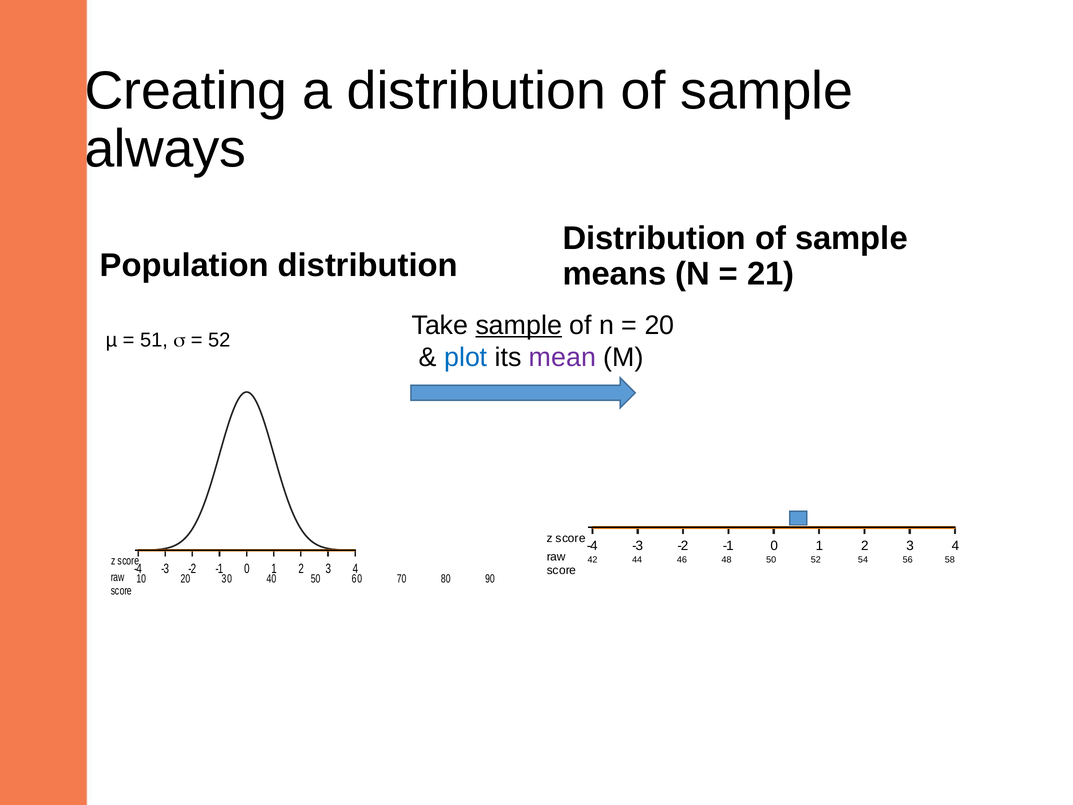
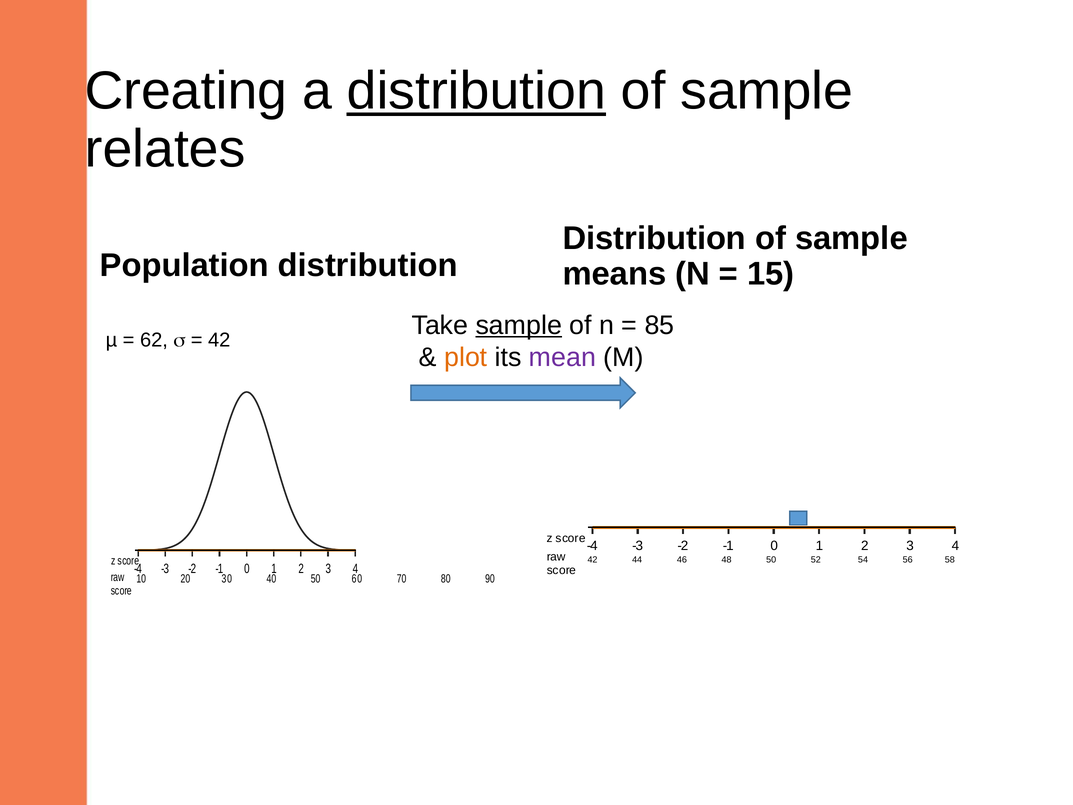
distribution underline: none -> present (476, 91)
always: always -> relates (165, 149)
21: 21 -> 15 (771, 274)
20: 20 -> 85 (659, 325)
51: 51 -> 62 (154, 340)
52: 52 -> 42 (219, 340)
plot colour: blue -> orange (466, 357)
